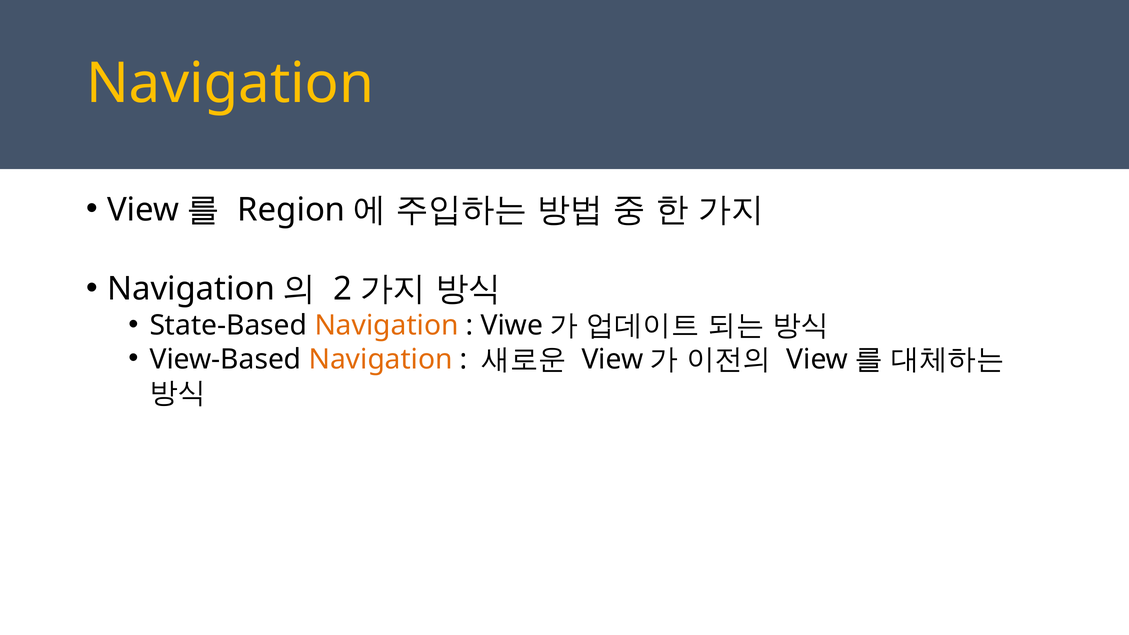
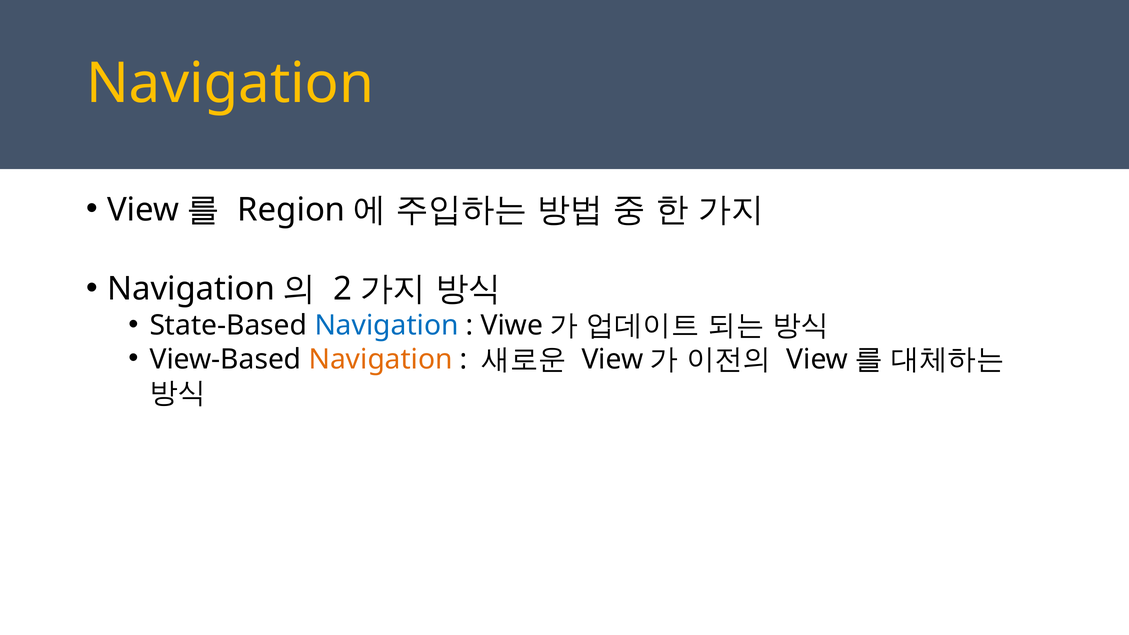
Navigation colour: orange -> blue (387, 325)
